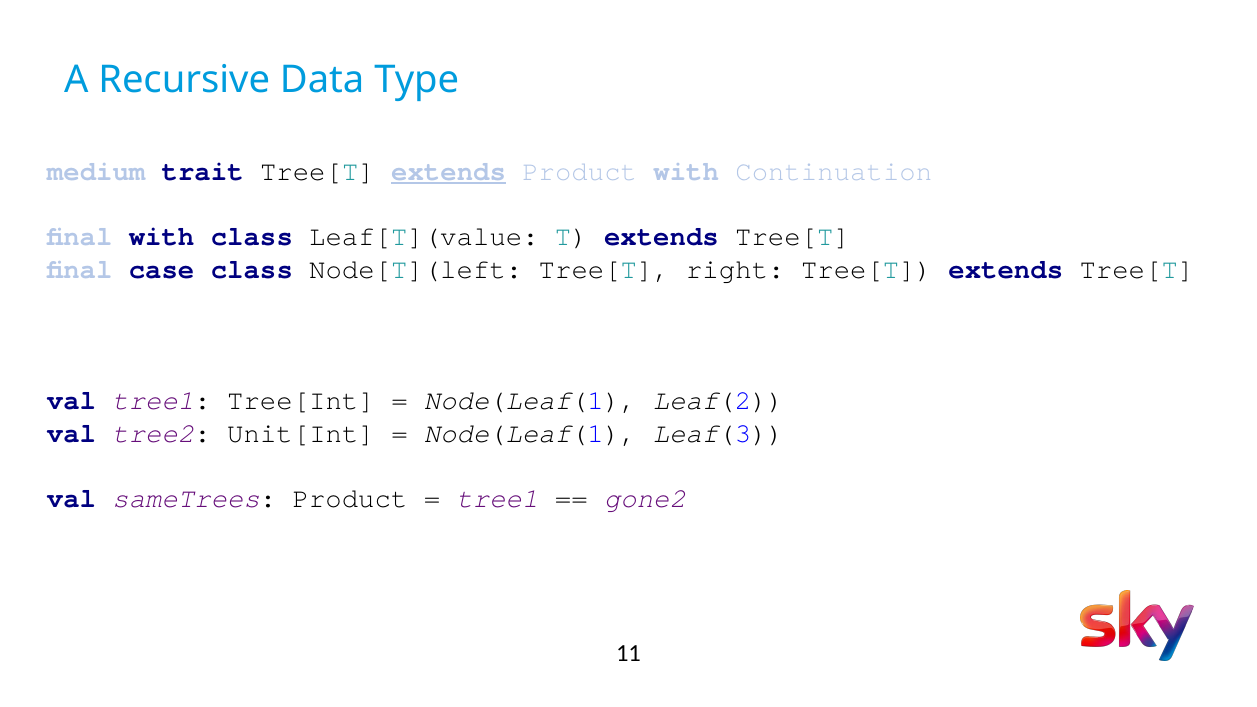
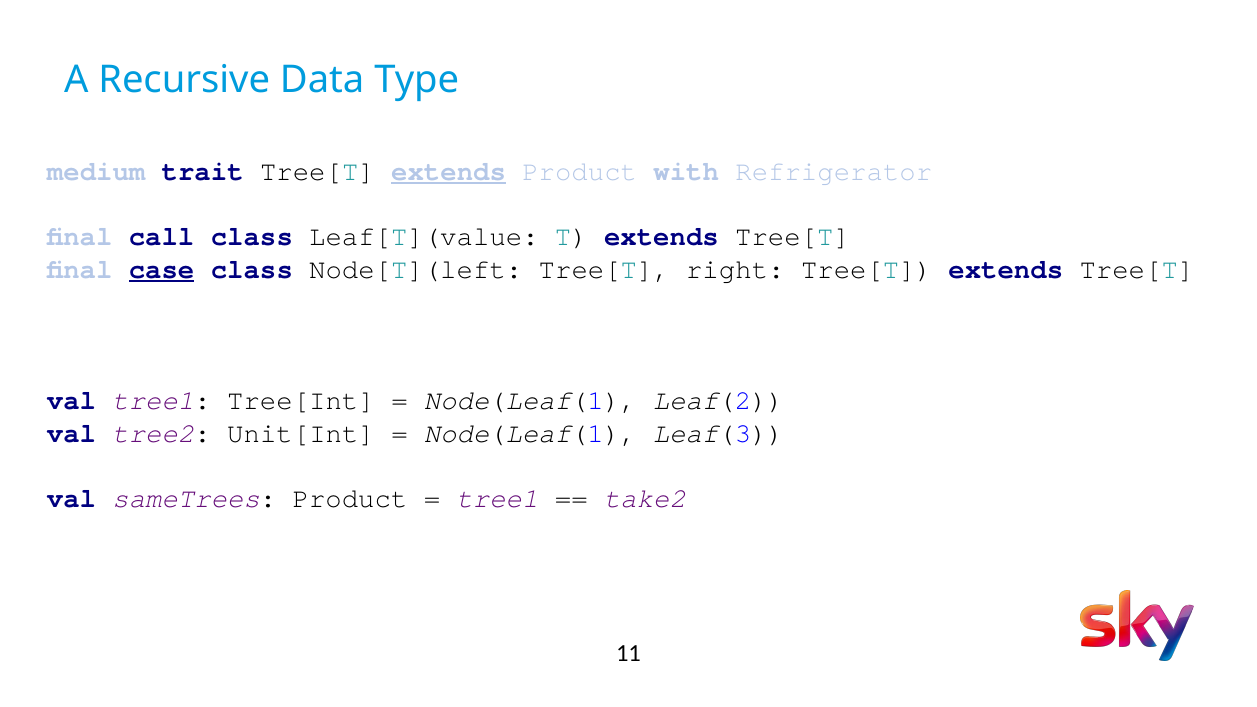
Continuation: Continuation -> Refrigerator (834, 171)
final with: with -> call (162, 237)
case underline: none -> present (162, 269)
gone2: gone2 -> take2 (645, 499)
